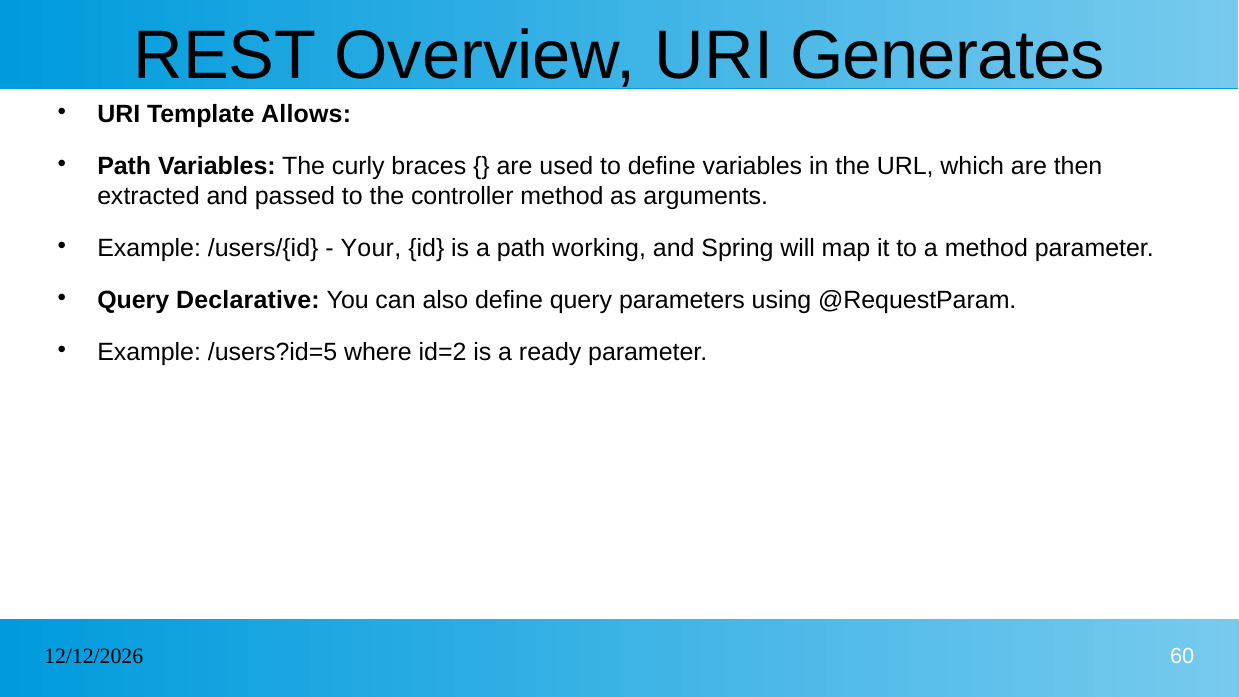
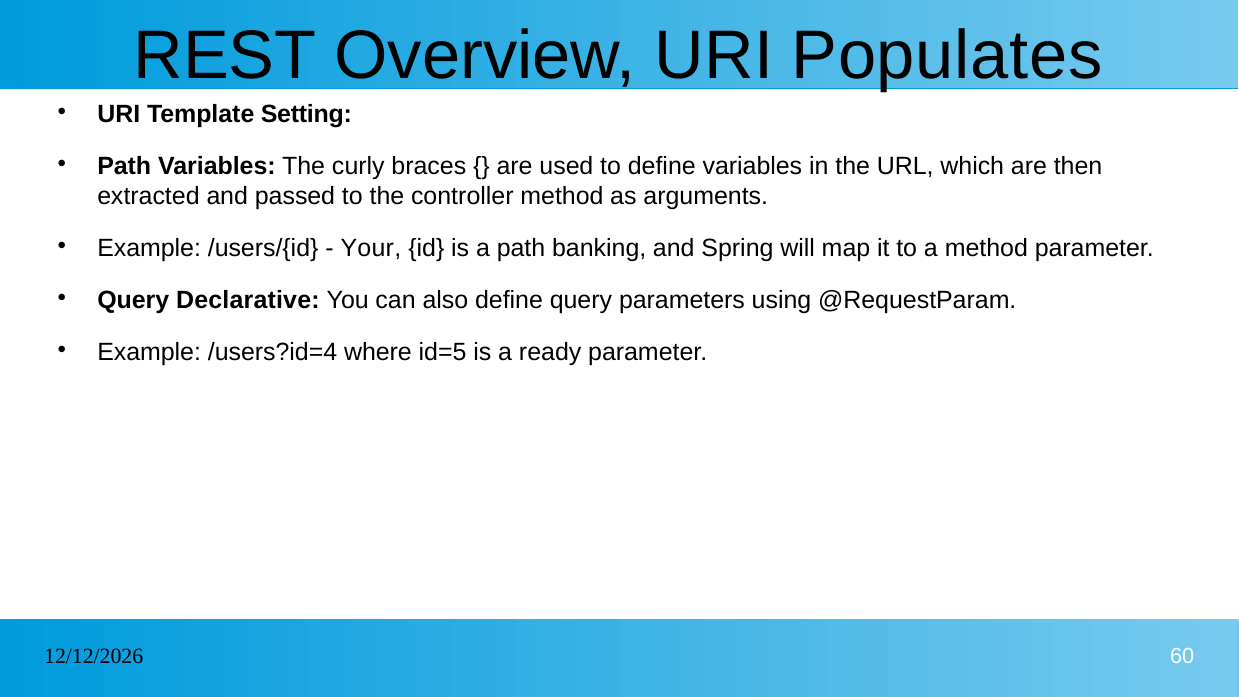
Generates: Generates -> Populates (947, 56)
Allows: Allows -> Setting (306, 114)
working: working -> banking (599, 248)
/users?id=5: /users?id=5 -> /users?id=4 (273, 352)
id=2: id=2 -> id=5 (443, 352)
